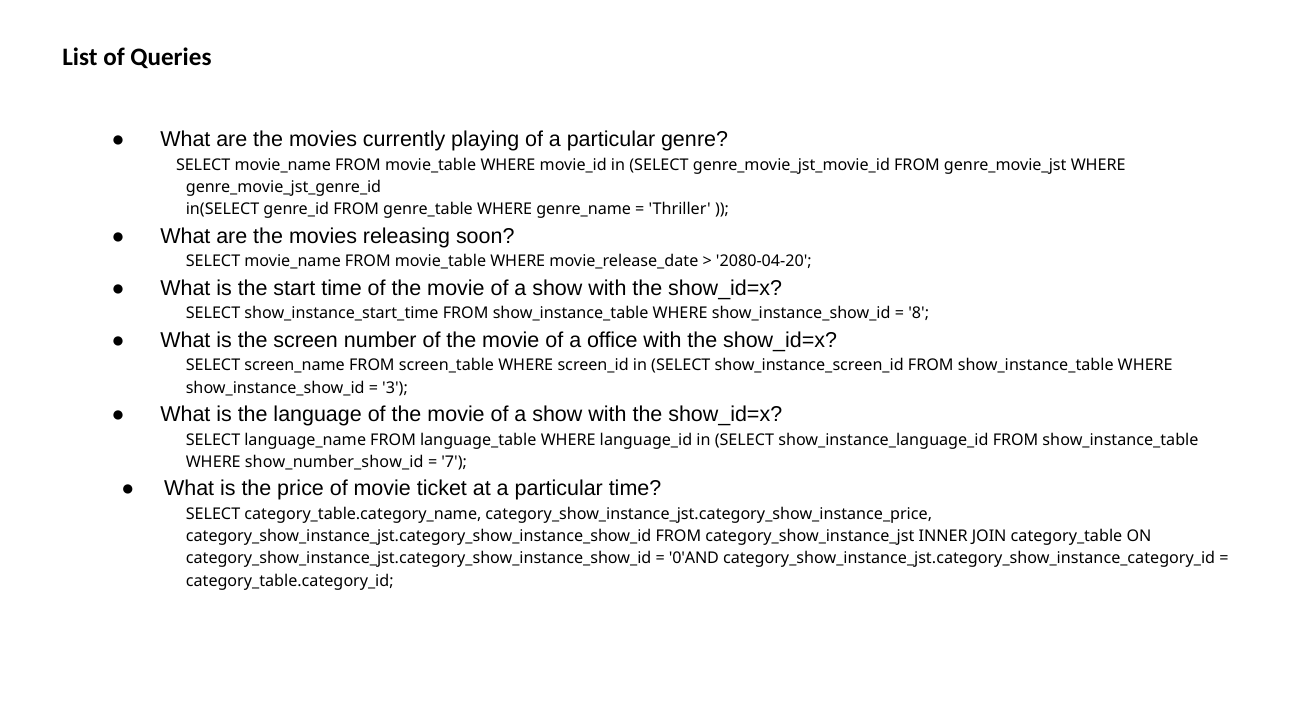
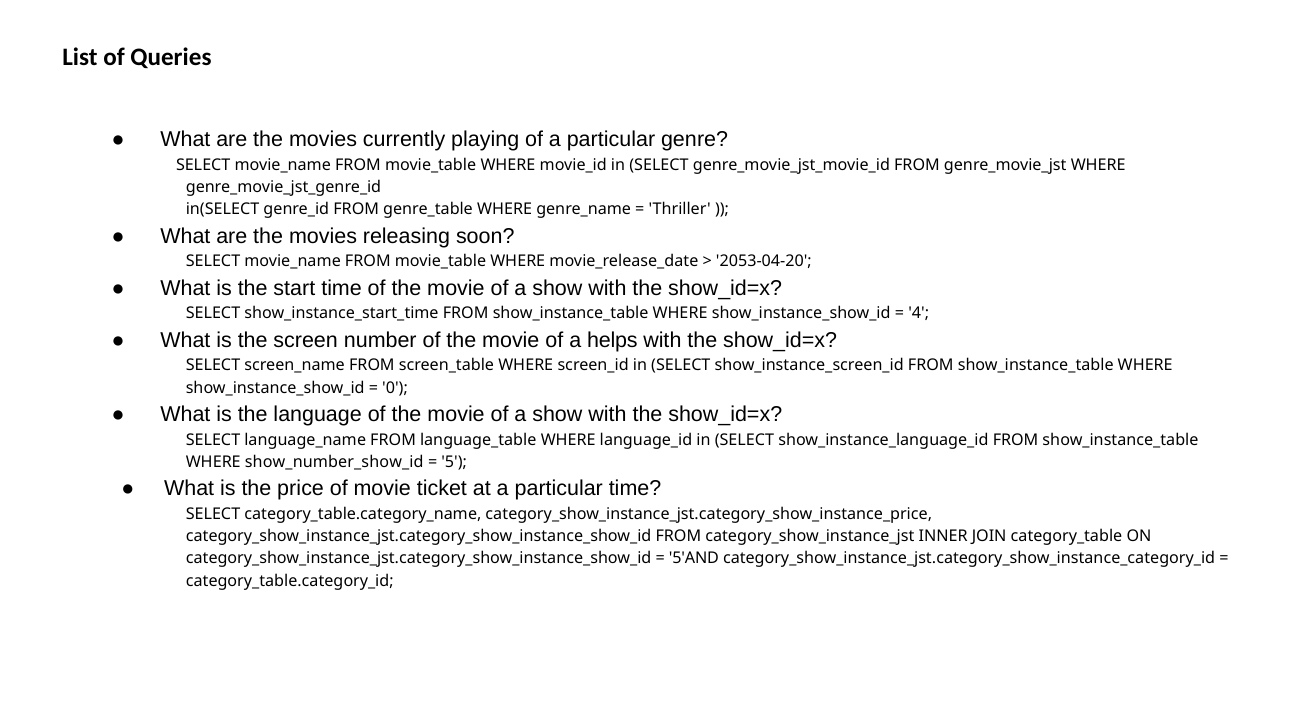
2080-04-20: 2080-04-20 -> 2053-04-20 (764, 261)
8: 8 -> 4 (919, 313)
office: office -> helps (612, 340)
3: 3 -> 0 (395, 388)
7: 7 -> 5 (454, 462)
0'AND: 0'AND -> 5'AND (694, 558)
